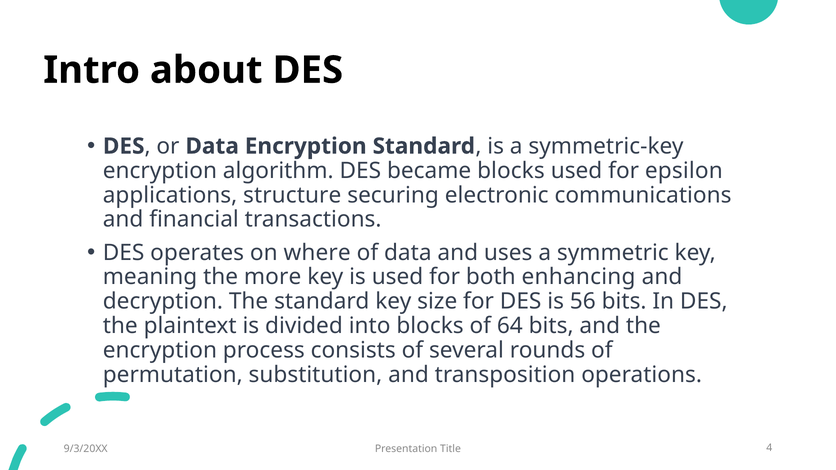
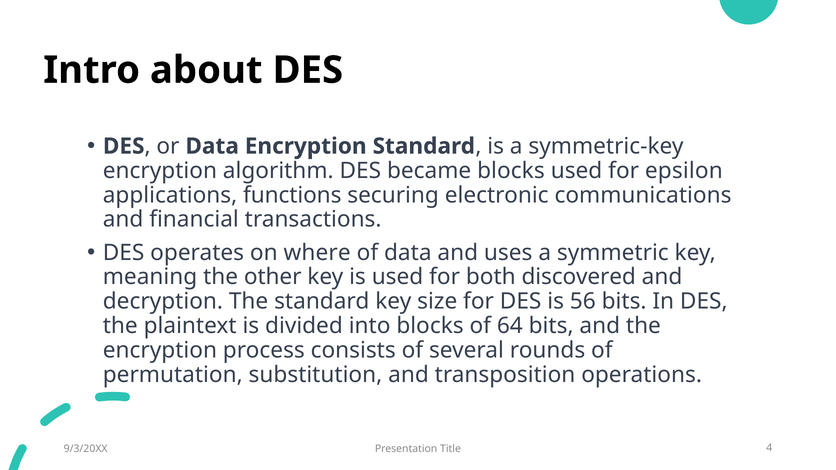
structure: structure -> functions (292, 195)
more: more -> other (273, 277)
enhancing: enhancing -> discovered (579, 277)
